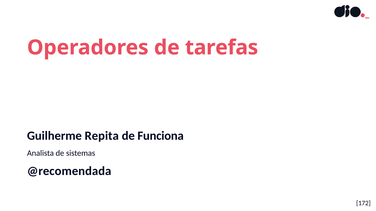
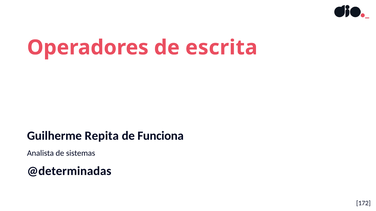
tarefas: tarefas -> escrita (221, 48)
@recomendada: @recomendada -> @determinadas (69, 171)
